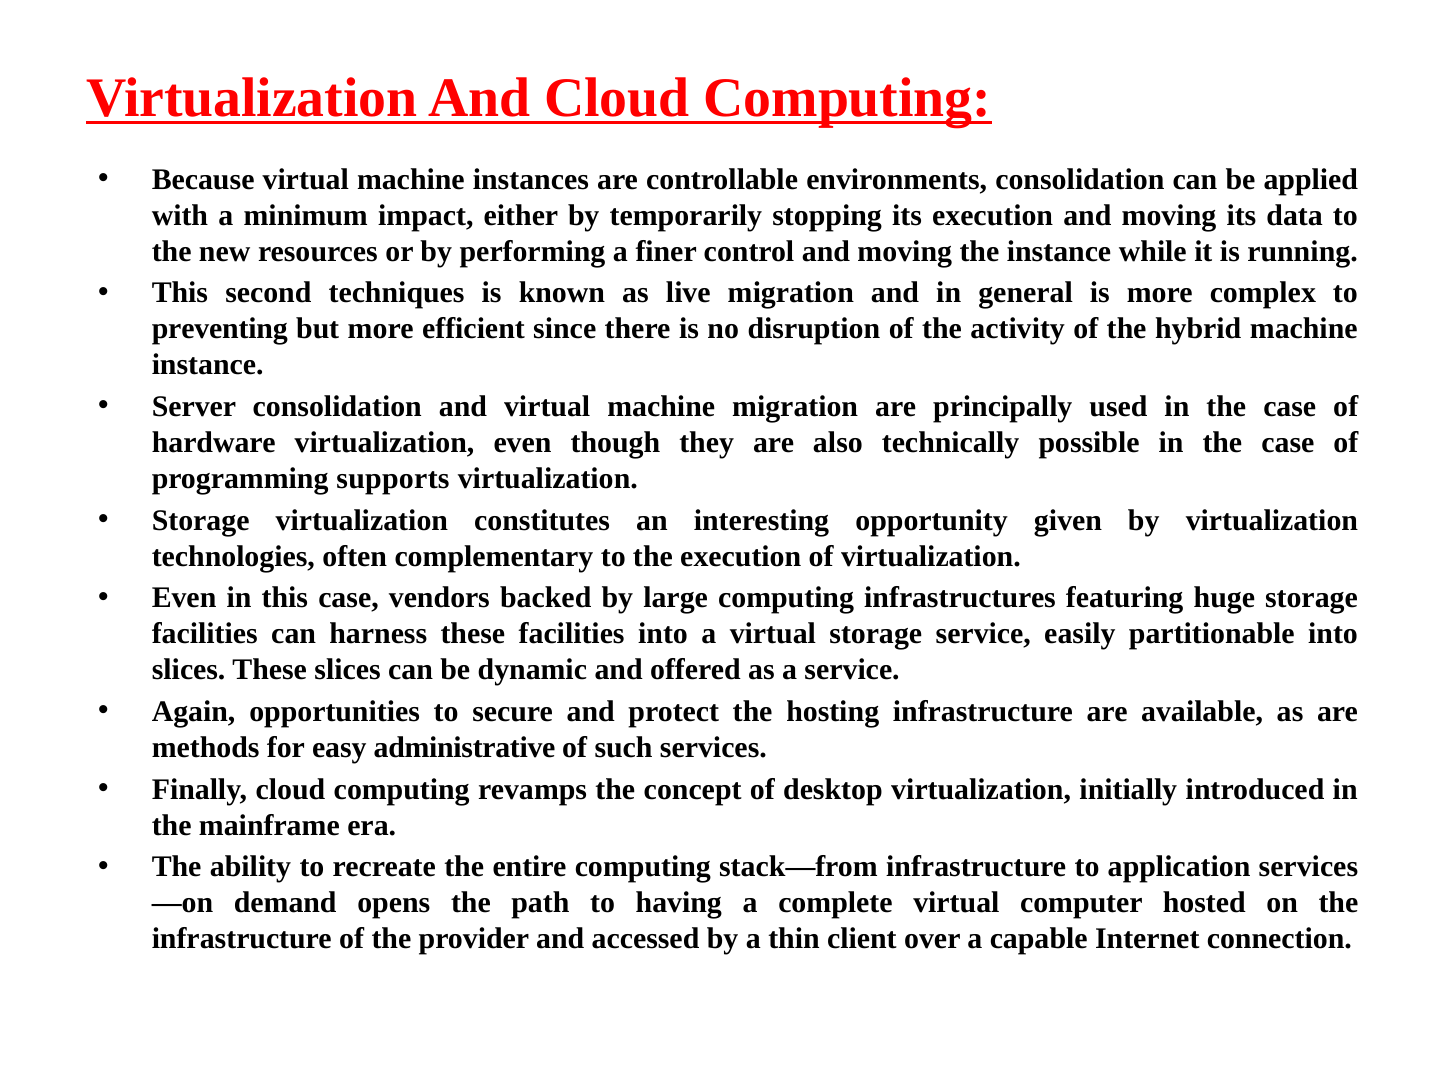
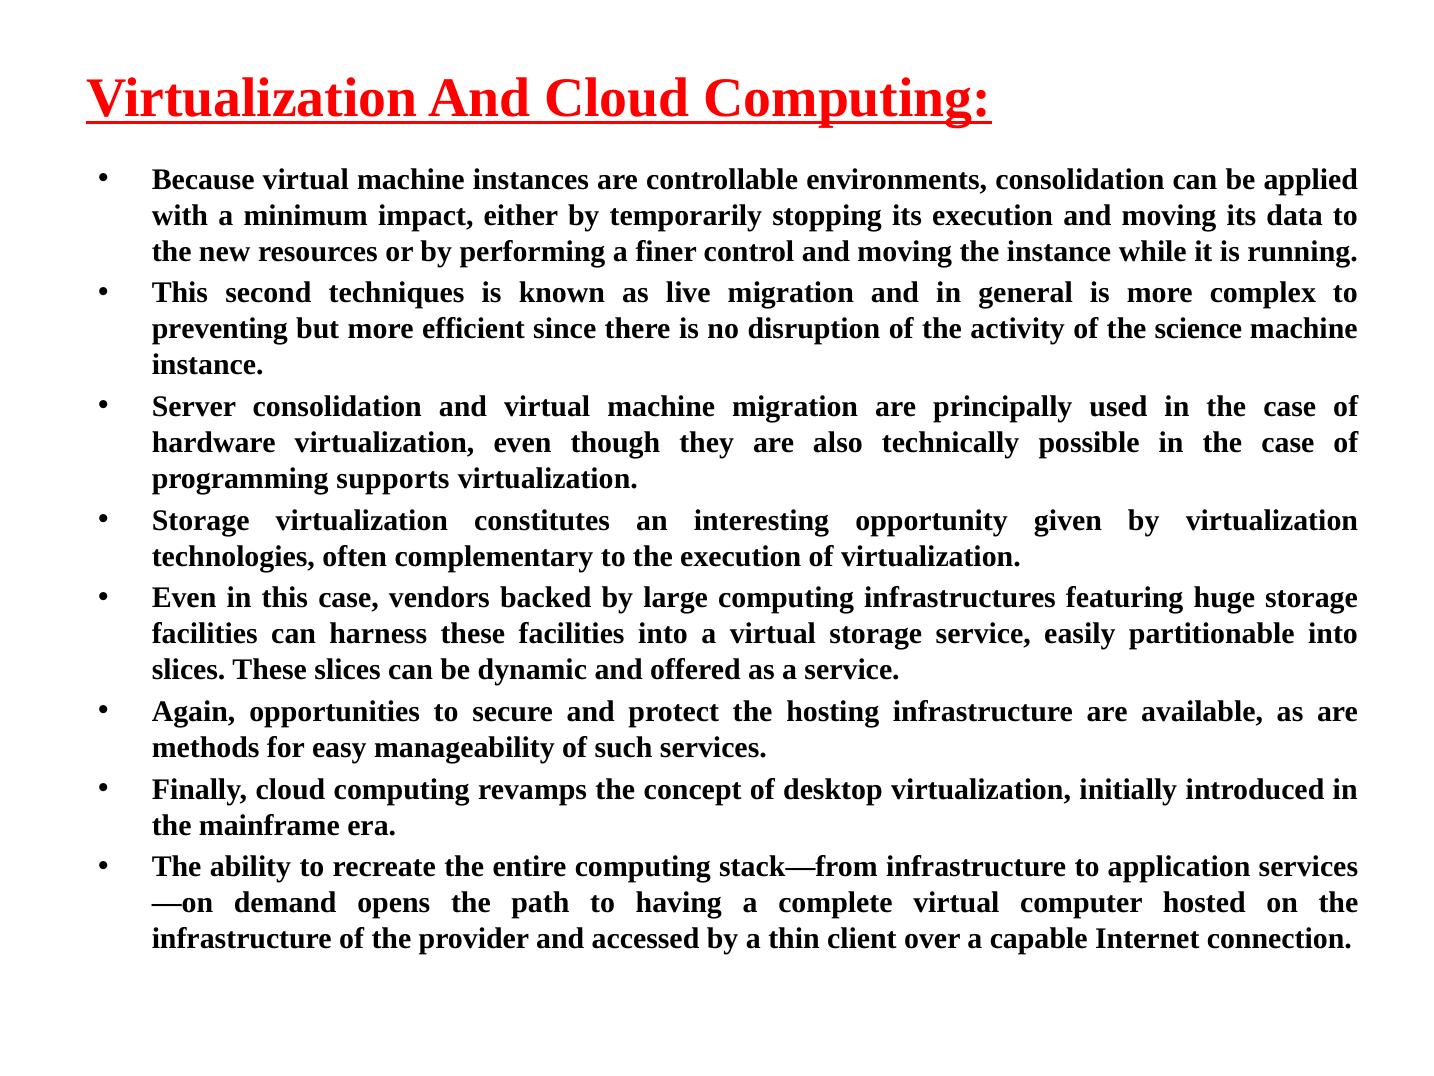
hybrid: hybrid -> science (1198, 329)
administrative: administrative -> manageability (464, 747)
